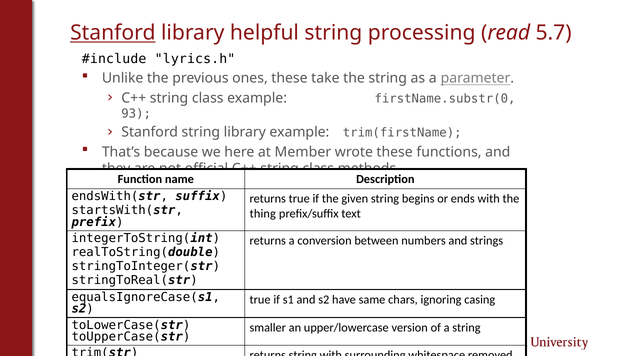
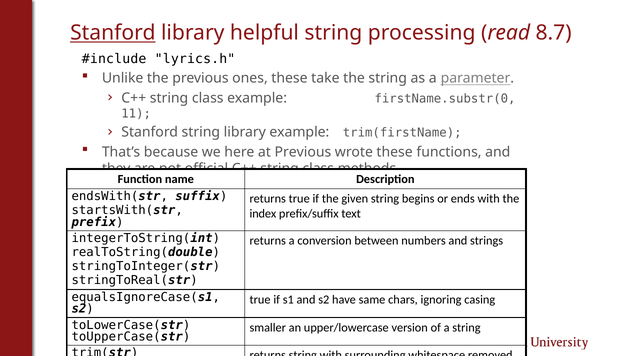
5.7: 5.7 -> 8.7 (554, 33)
93: 93 -> 11 (136, 114)
at Member: Member -> Previous (303, 152)
thing: thing -> index (263, 214)
